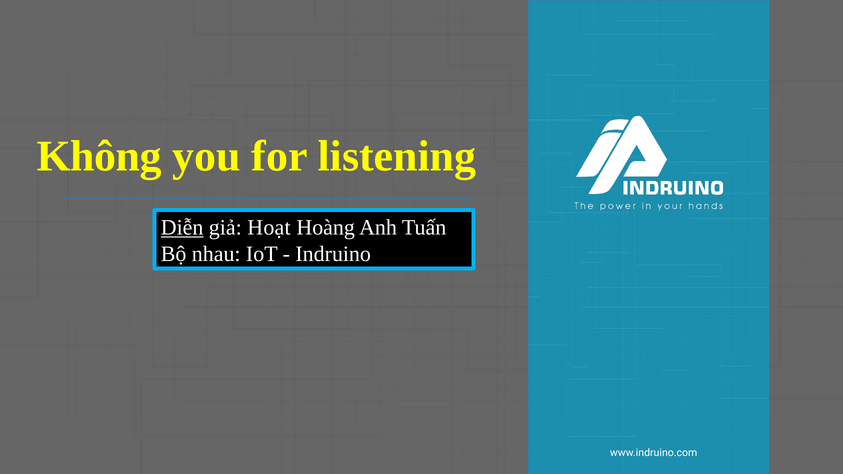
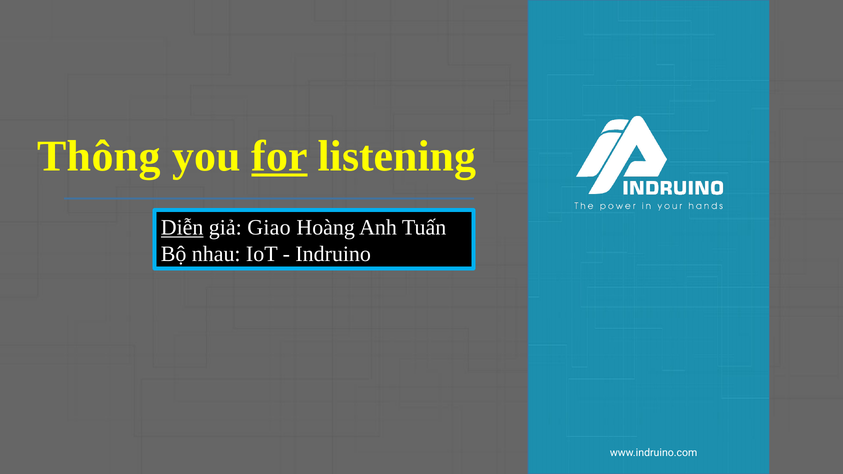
Không: Không -> Thông (99, 156)
for underline: none -> present (280, 156)
Hoạt: Hoạt -> Giao (269, 228)
